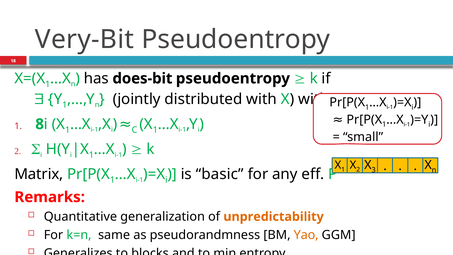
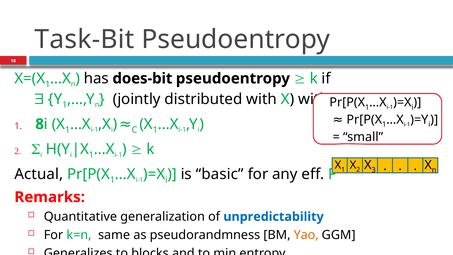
Very-Bit: Very-Bit -> Task-Bit (85, 39)
Matrix: Matrix -> Actual (39, 174)
unpredictability colour: orange -> blue (274, 217)
